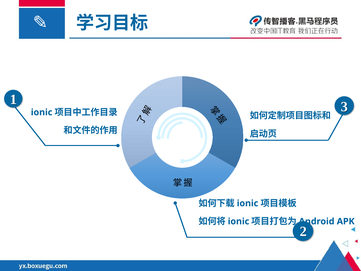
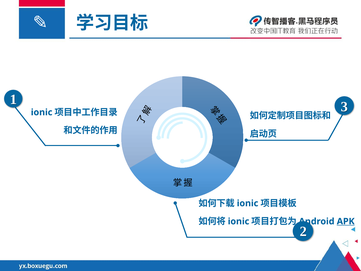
APK underline: none -> present (346, 221)
